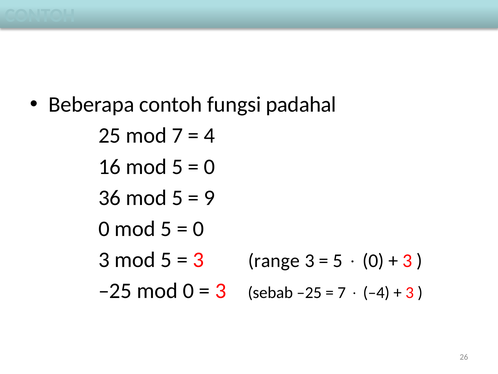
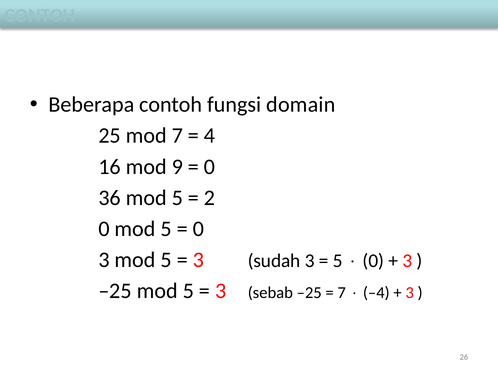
padahal: padahal -> domain (301, 104)
16 mod 5: 5 -> 9 (177, 166)
9: 9 -> 2 (210, 197)
range: range -> sudah (274, 260)
–25 mod 0: 0 -> 5 (188, 290)
